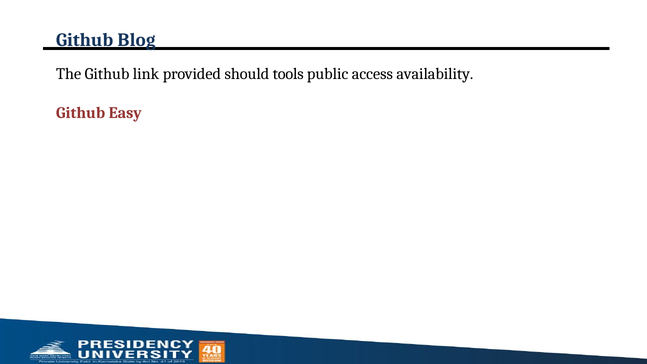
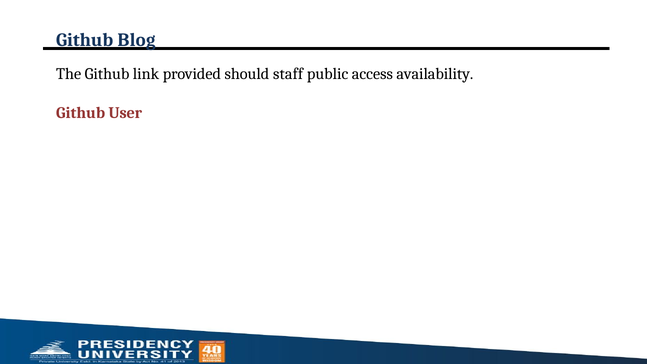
tools: tools -> staff (288, 74)
Easy: Easy -> User (125, 113)
